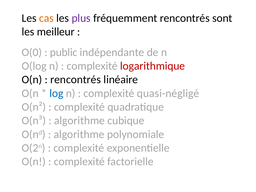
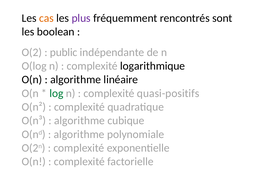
meilleur: meilleur -> boolean (56, 32)
O(0: O(0 -> O(2 (32, 52)
logarithmique colour: red -> black (153, 66)
rencontrés: rencontrés -> algorithme (76, 80)
log colour: blue -> green (56, 93)
quasi-négligé: quasi-négligé -> quasi-positifs (168, 93)
